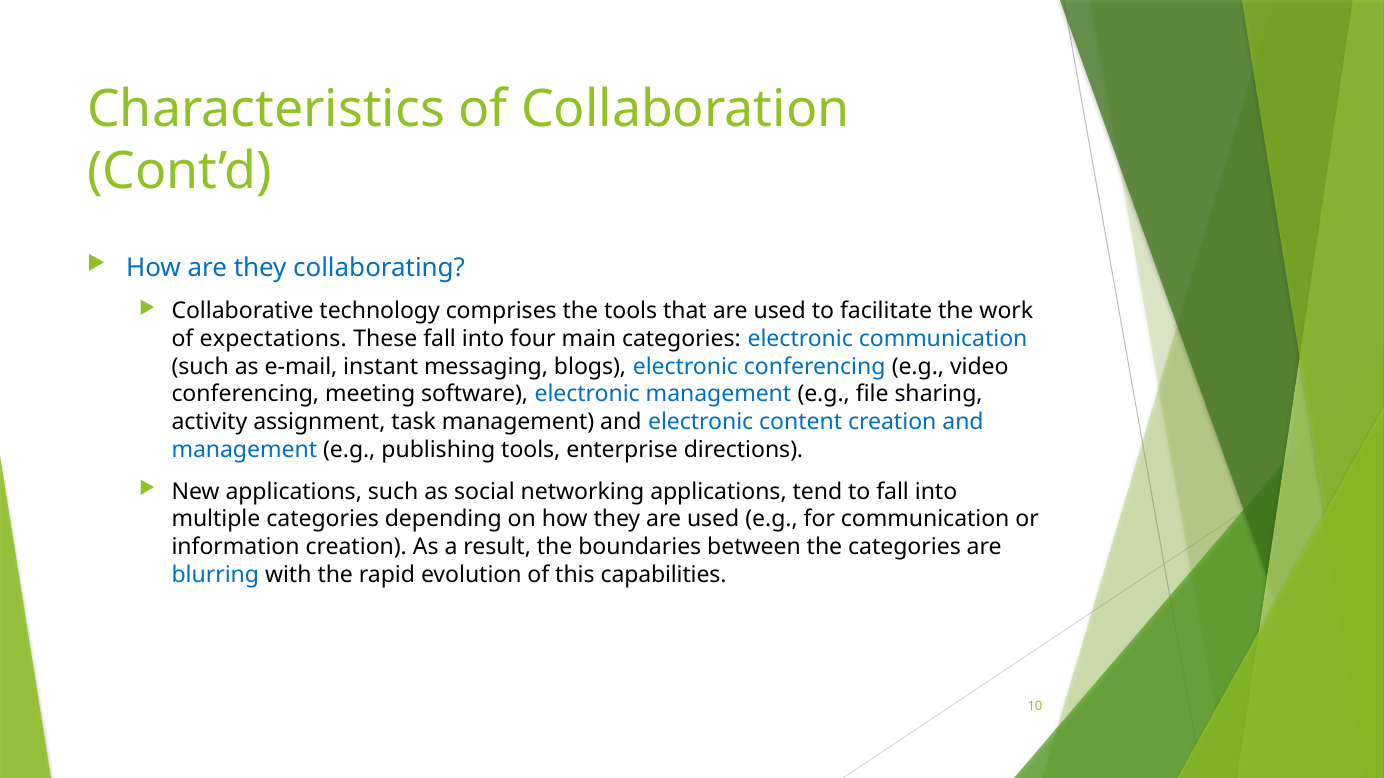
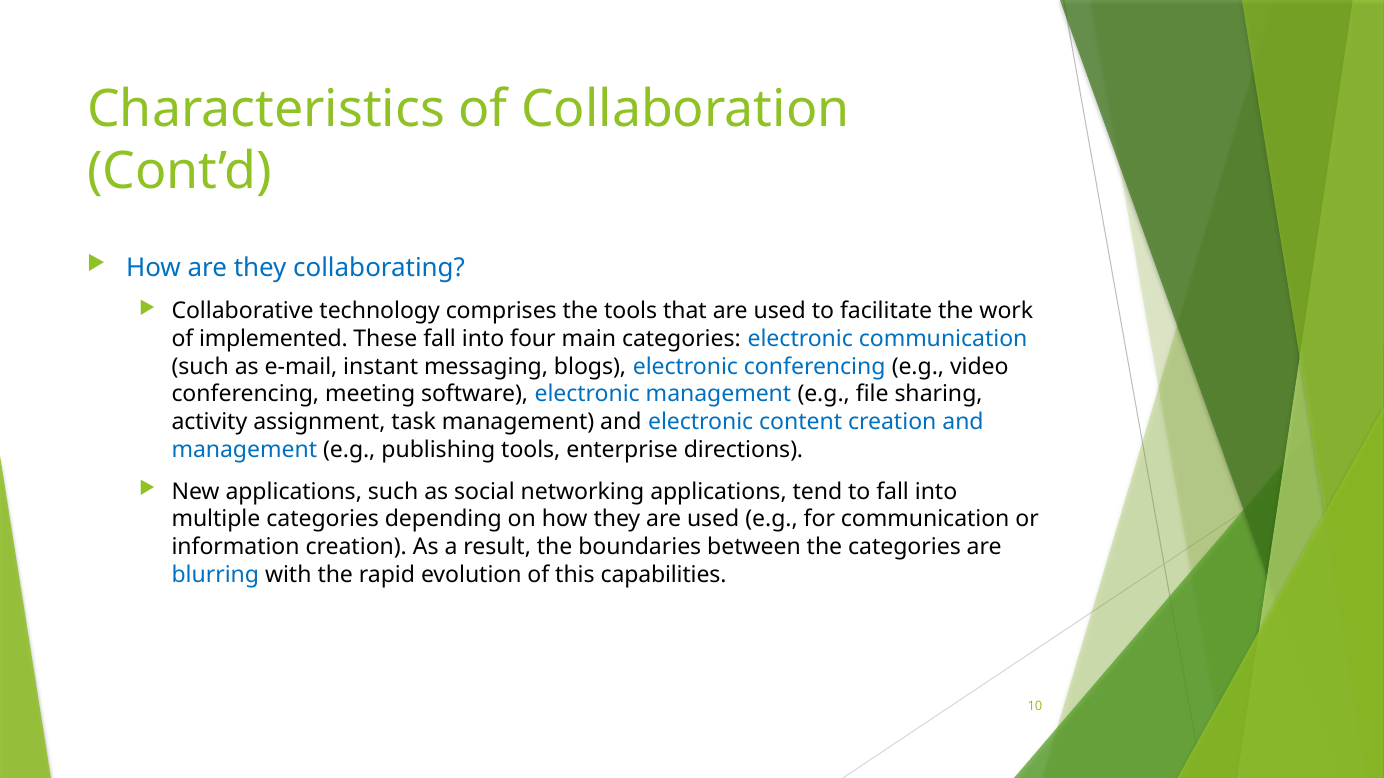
expectations: expectations -> implemented (273, 339)
